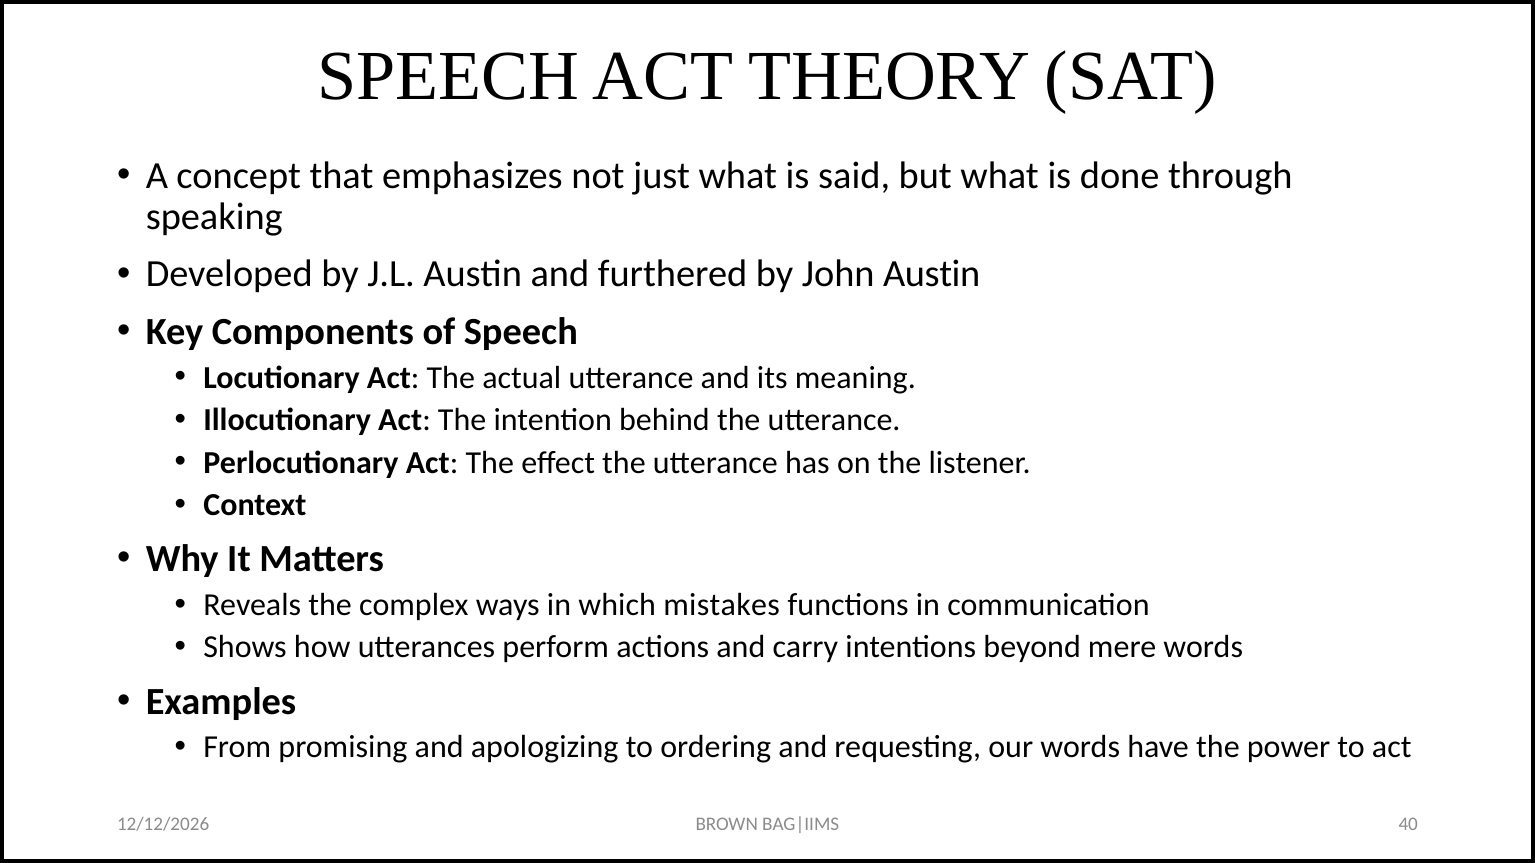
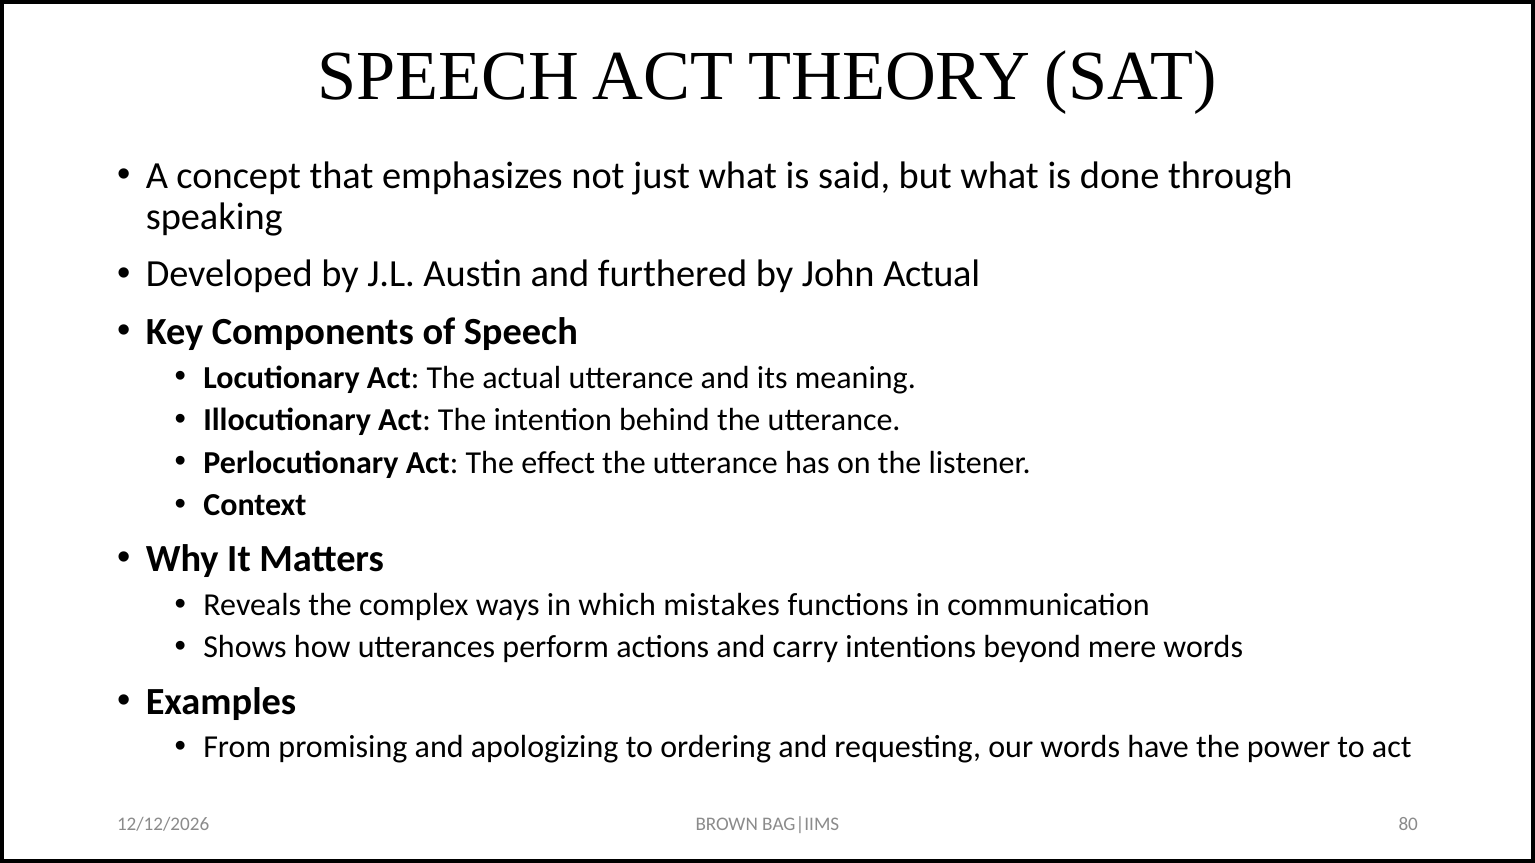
John Austin: Austin -> Actual (932, 274)
40: 40 -> 80 (1408, 824)
